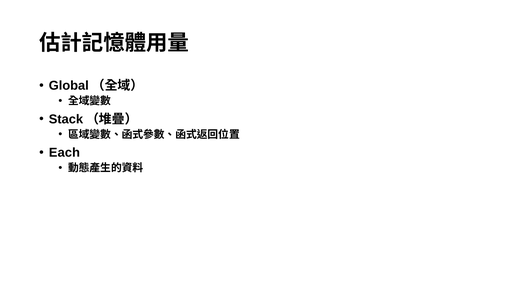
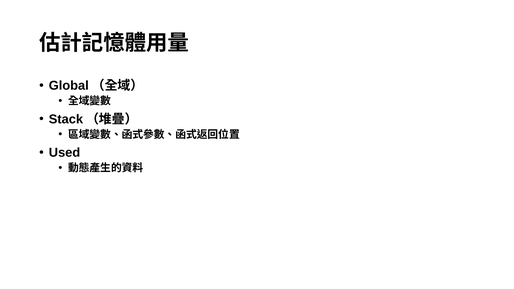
Each: Each -> Used (65, 153)
